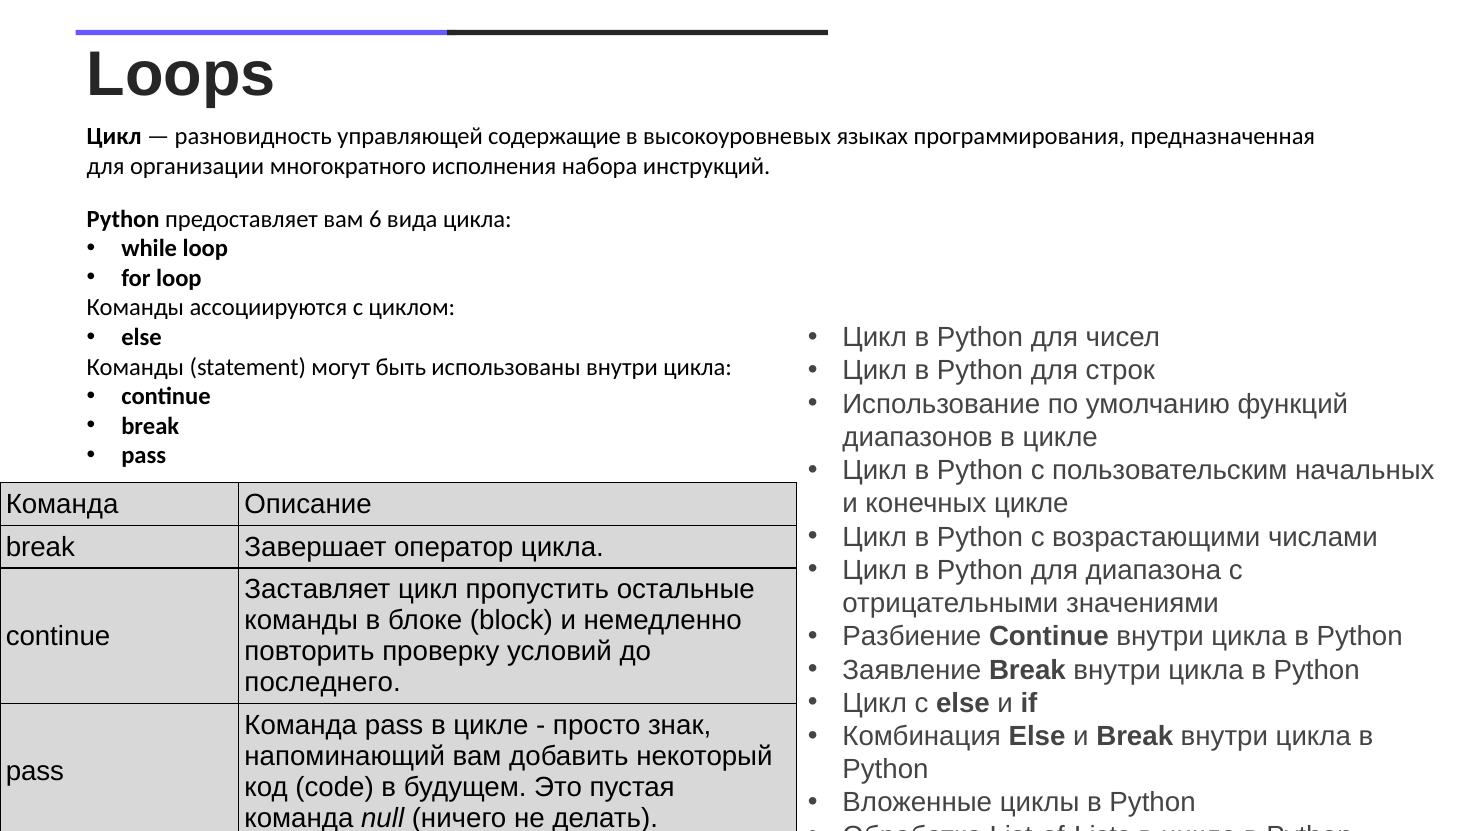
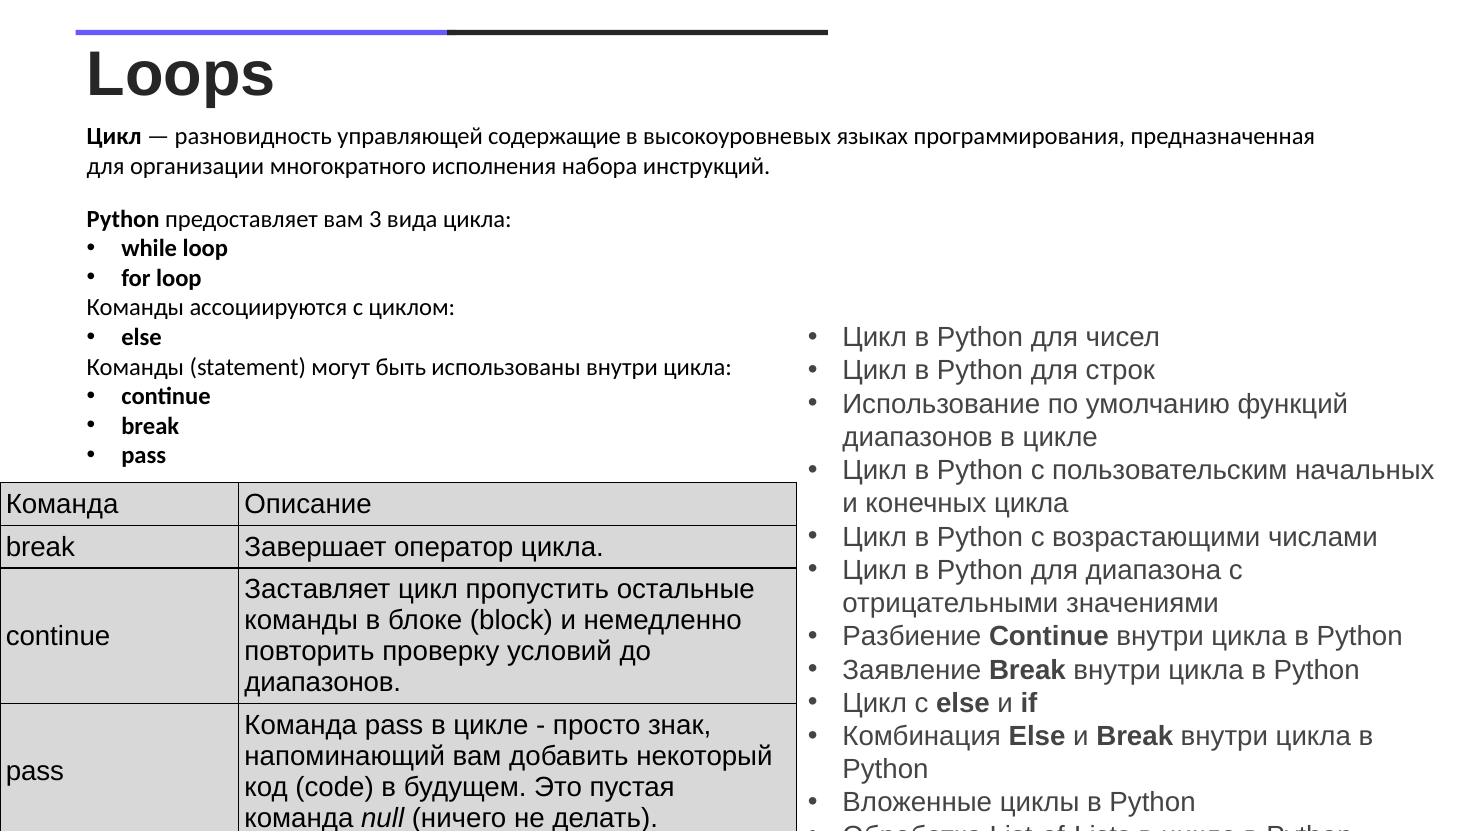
6: 6 -> 3 (375, 219)
конечных цикле: цикле -> цикла (1031, 504)
последнего: последнего -> диапазонов (323, 683)
